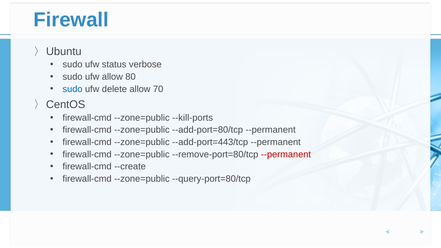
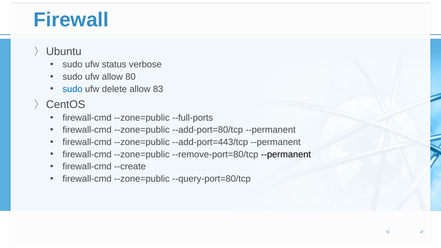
70: 70 -> 83 (158, 89)
--kill-ports: --kill-ports -> --full-ports (193, 118)
--permanent colour: red -> black (286, 154)
